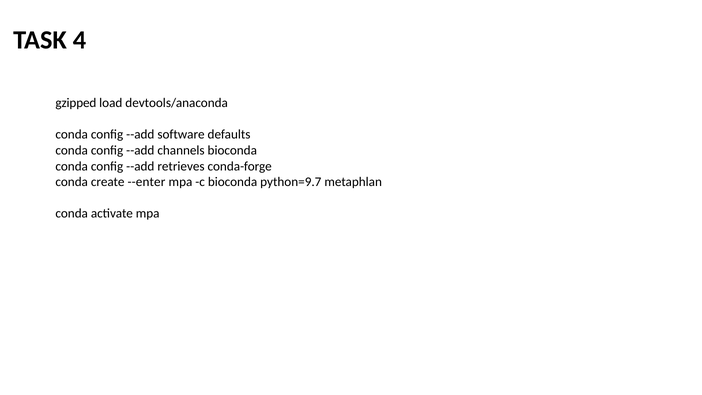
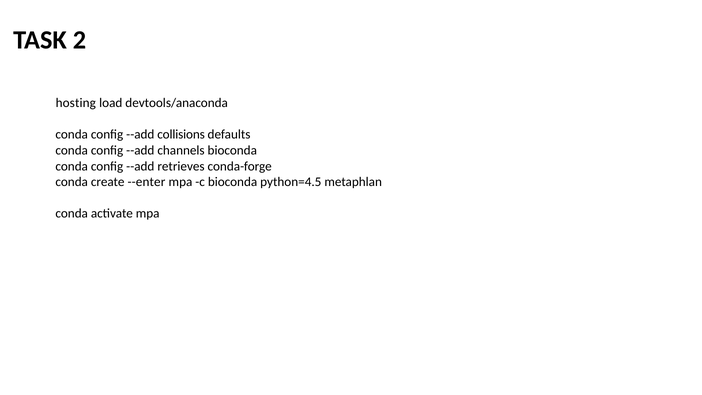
4: 4 -> 2 (79, 40)
gzipped: gzipped -> hosting (76, 103)
software: software -> collisions (181, 135)
python=9.7: python=9.7 -> python=4.5 (291, 182)
